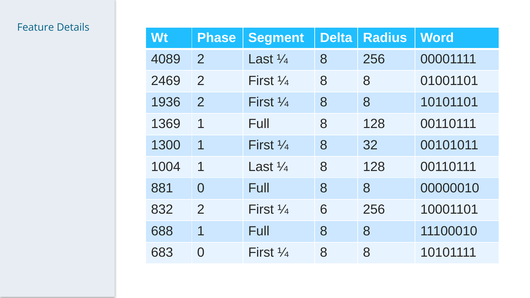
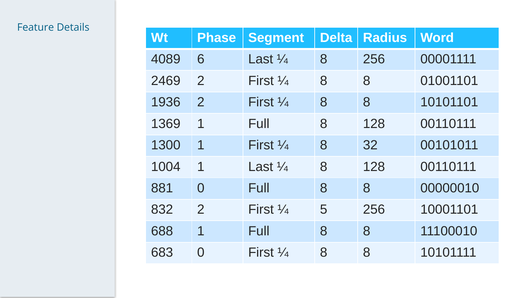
4089 2: 2 -> 6 (201, 59)
6: 6 -> 5 (324, 210)
